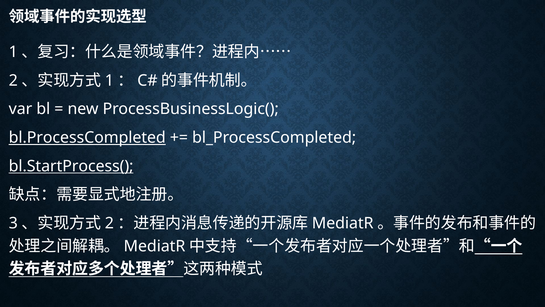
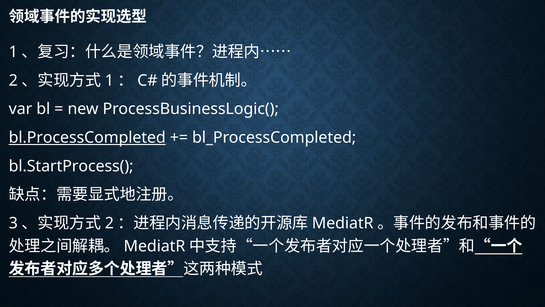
bl.StartProcess( underline: present -> none (71, 166)
